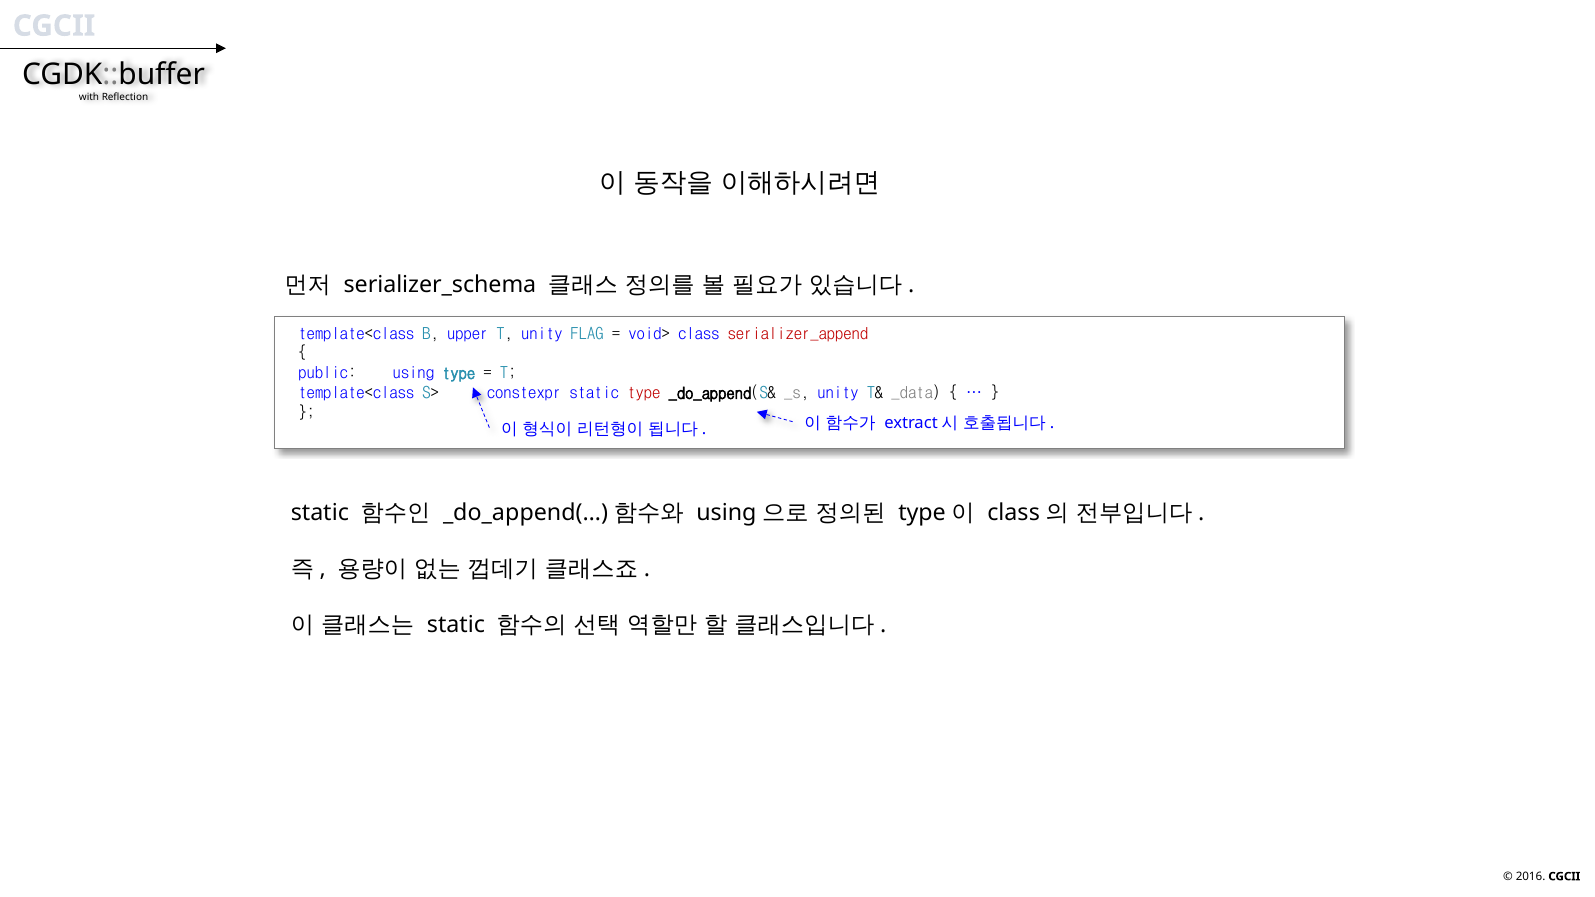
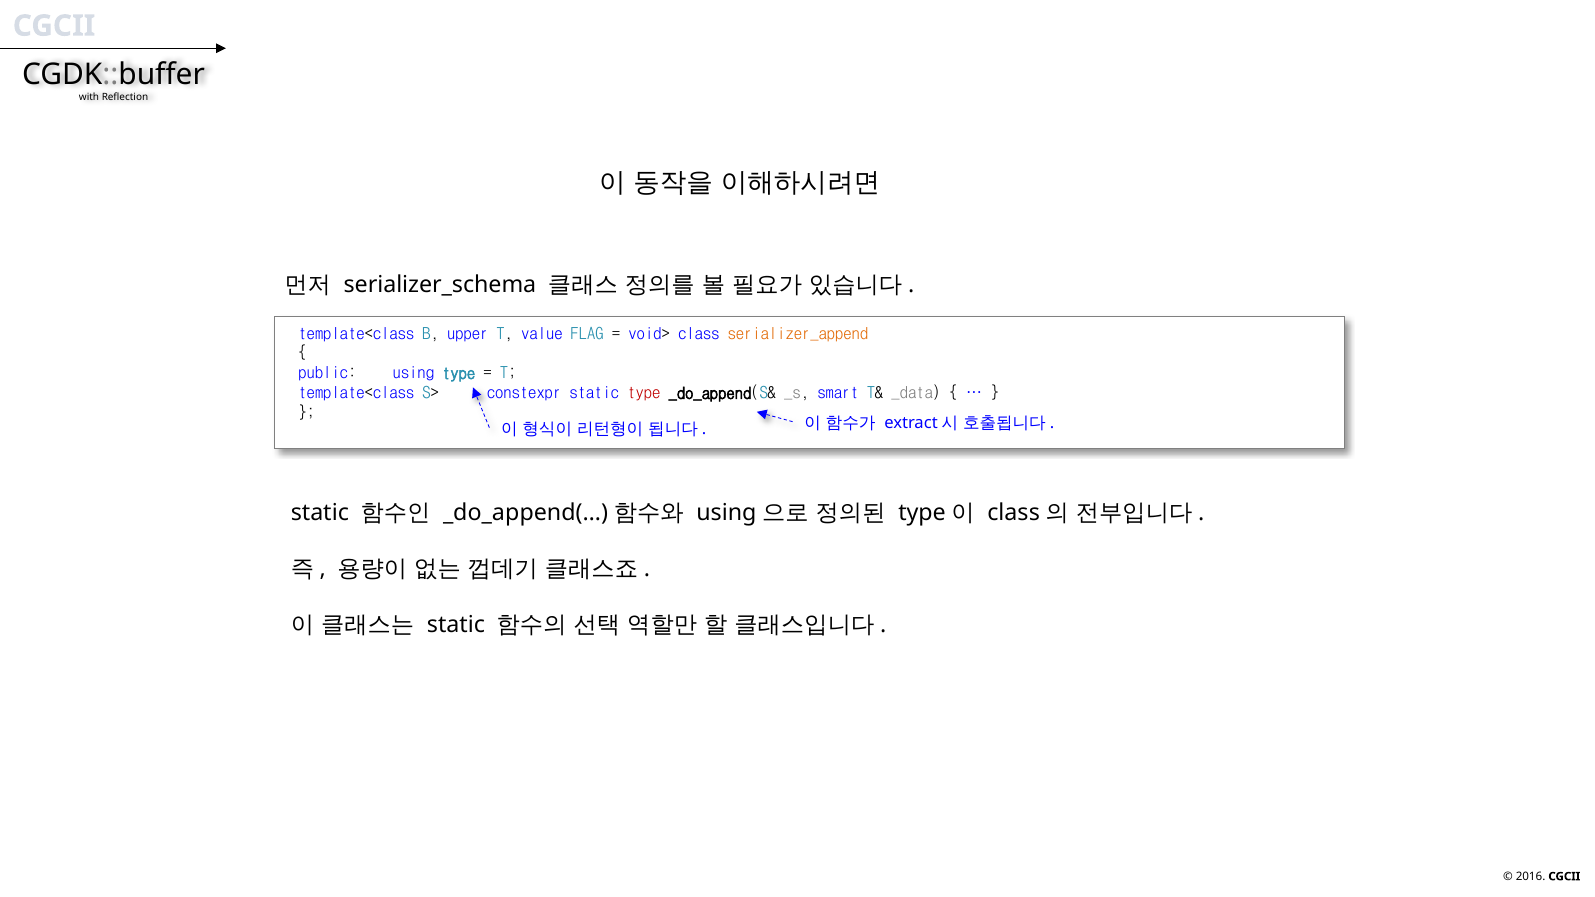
T unity: unity -> value (542, 334)
serializer_append colour: red -> orange (798, 334)
_s unity: unity -> smart (838, 394)
